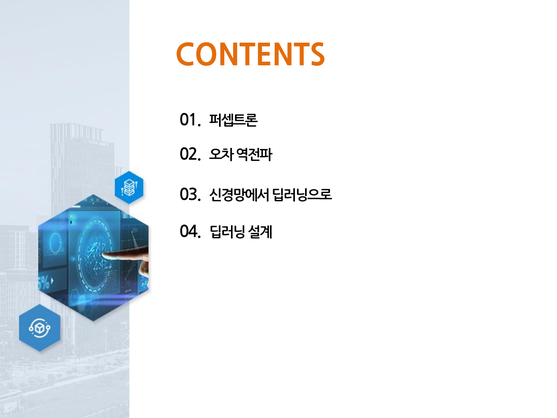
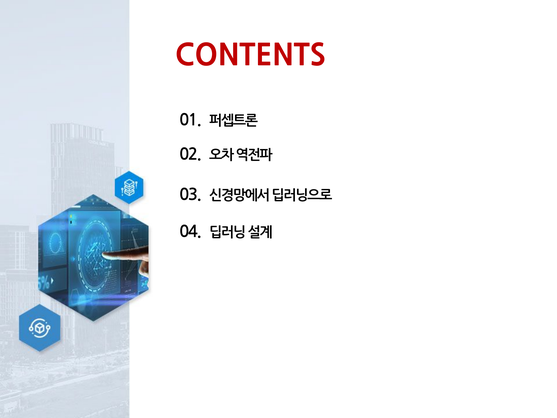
CONTENTS colour: orange -> red (251, 56)
